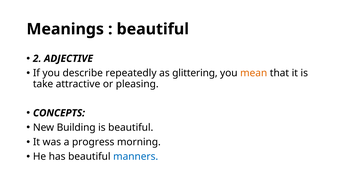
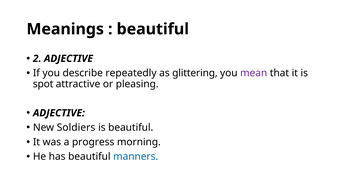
mean colour: orange -> purple (254, 73)
take: take -> spot (43, 84)
CONCEPTS: CONCEPTS -> ADJECTIVE (59, 113)
Building: Building -> Soldiers (76, 128)
